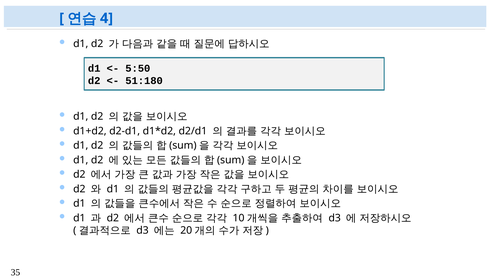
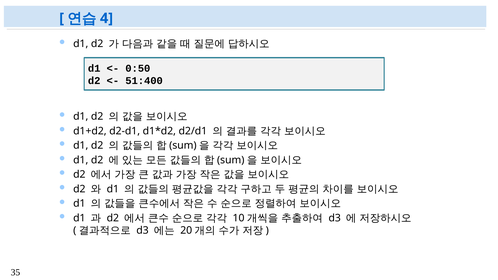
5:50: 5:50 -> 0:50 (138, 68)
51:180: 51:180 -> 51:400 (144, 81)
